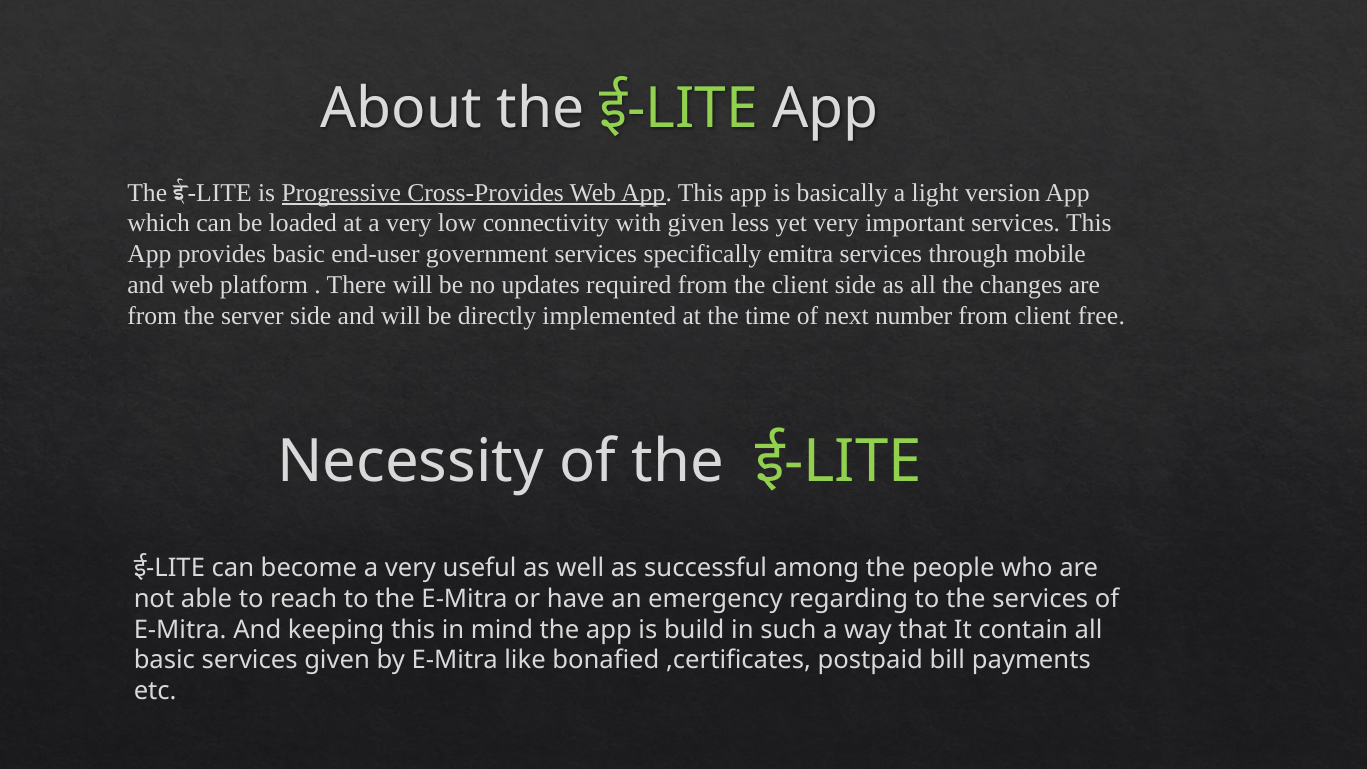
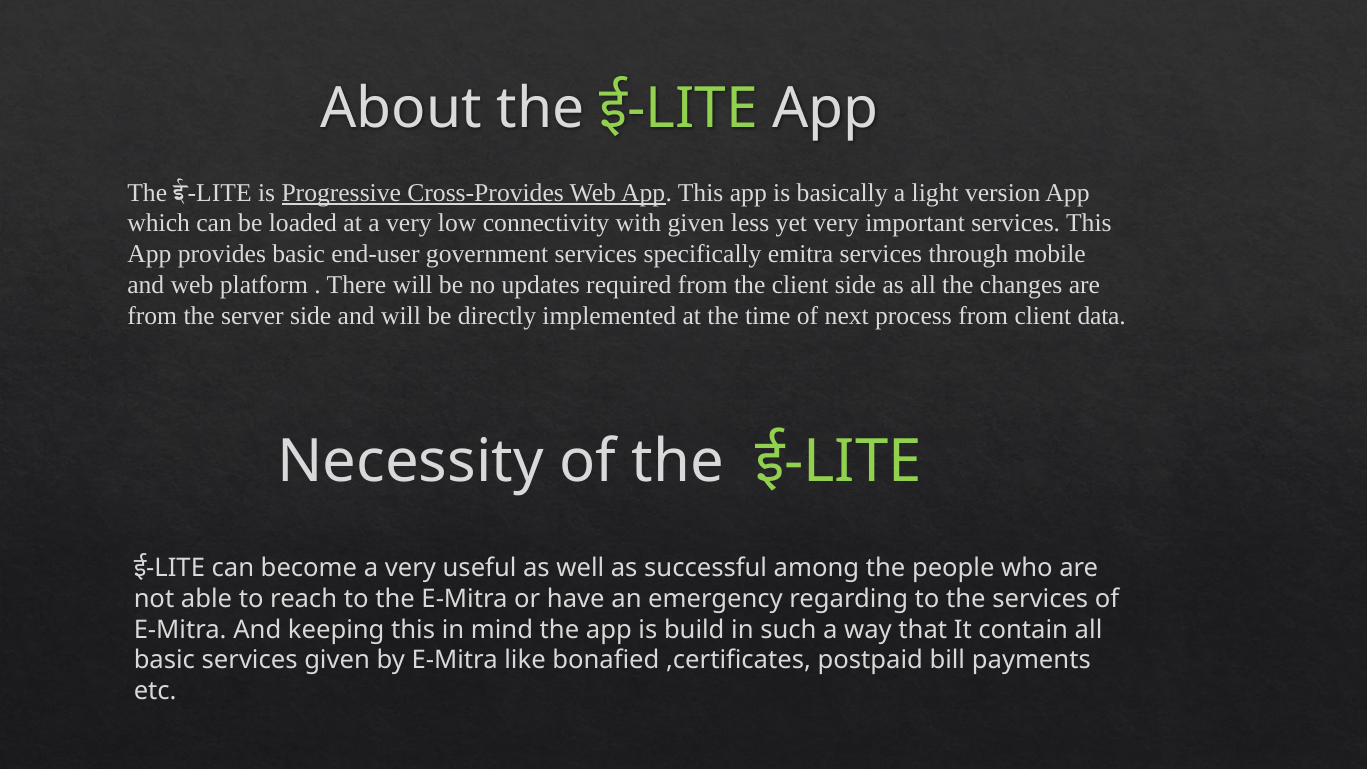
number: number -> process (913, 316)
free: free -> data (1102, 316)
